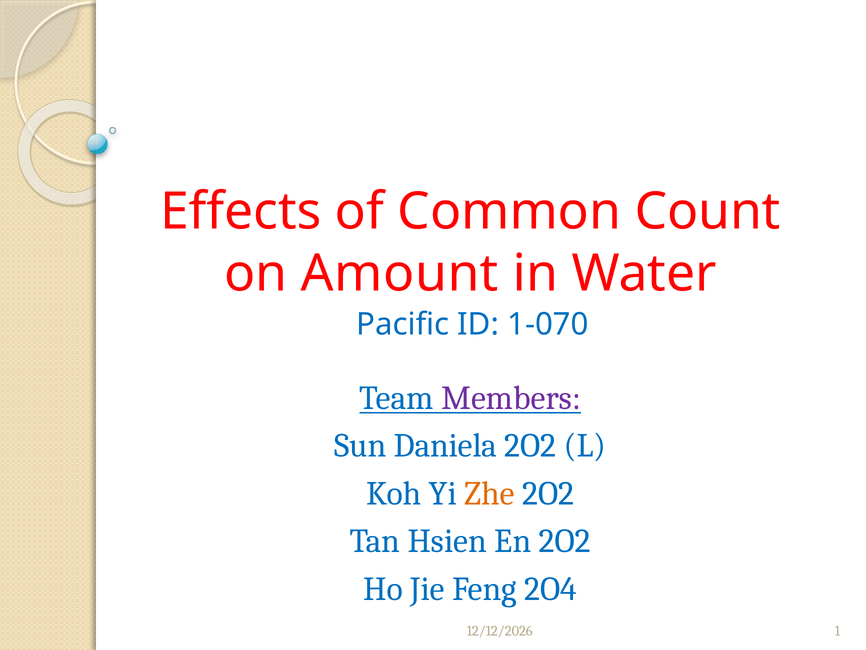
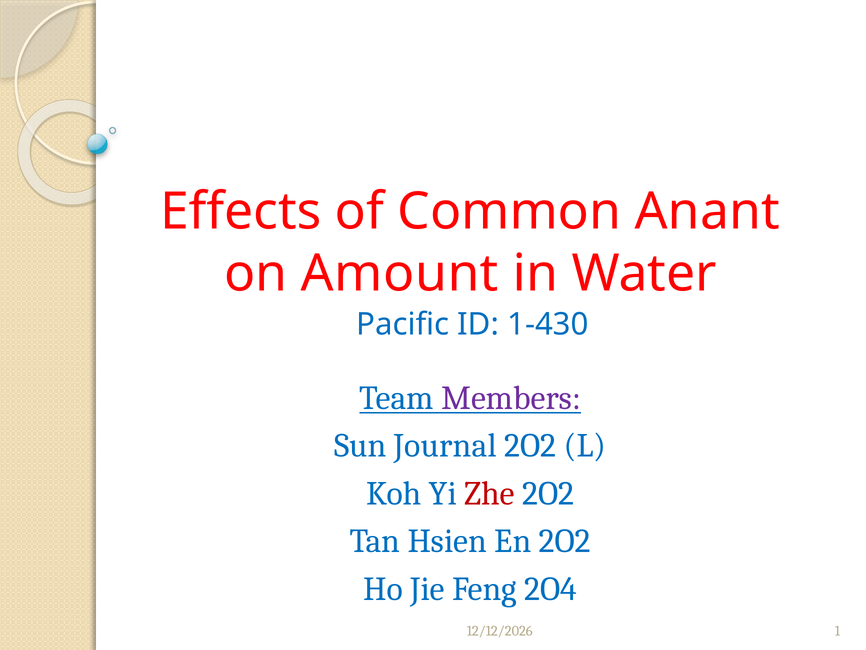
Count: Count -> Anant (707, 212)
1-070: 1-070 -> 1-430 (548, 324)
Daniela: Daniela -> Journal (445, 446)
Zhe colour: orange -> red (490, 493)
